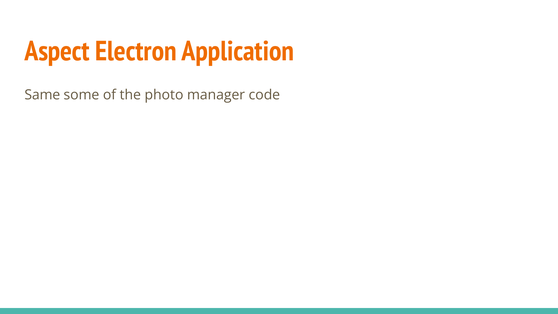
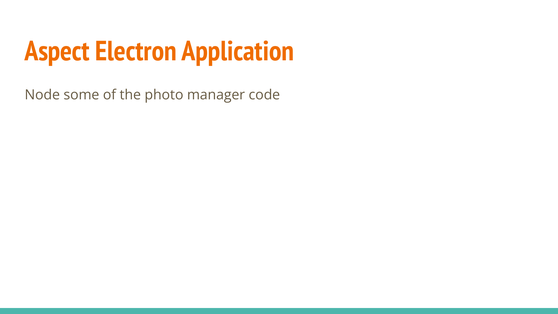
Same: Same -> Node (42, 95)
